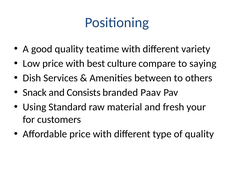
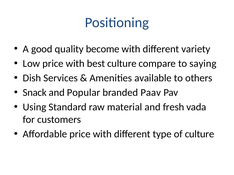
teatime: teatime -> become (103, 49)
between: between -> available (153, 78)
Consists: Consists -> Popular (84, 93)
your: your -> vada (196, 107)
of quality: quality -> culture (200, 134)
